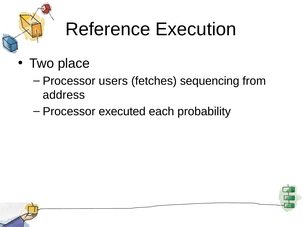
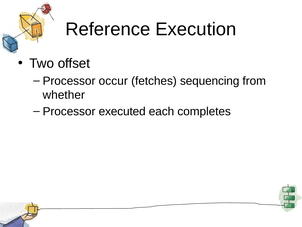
place: place -> offset (74, 63)
users: users -> occur (113, 81)
address: address -> whether (64, 95)
probability: probability -> completes (204, 111)
